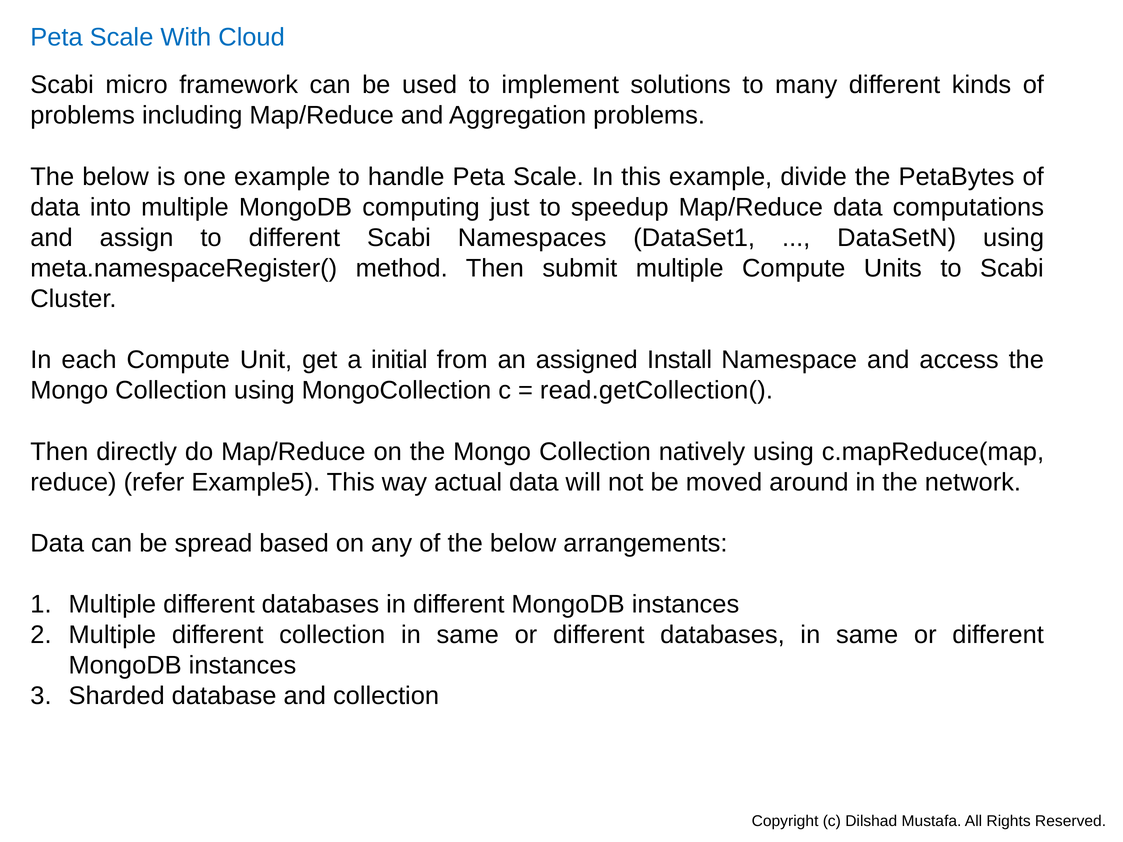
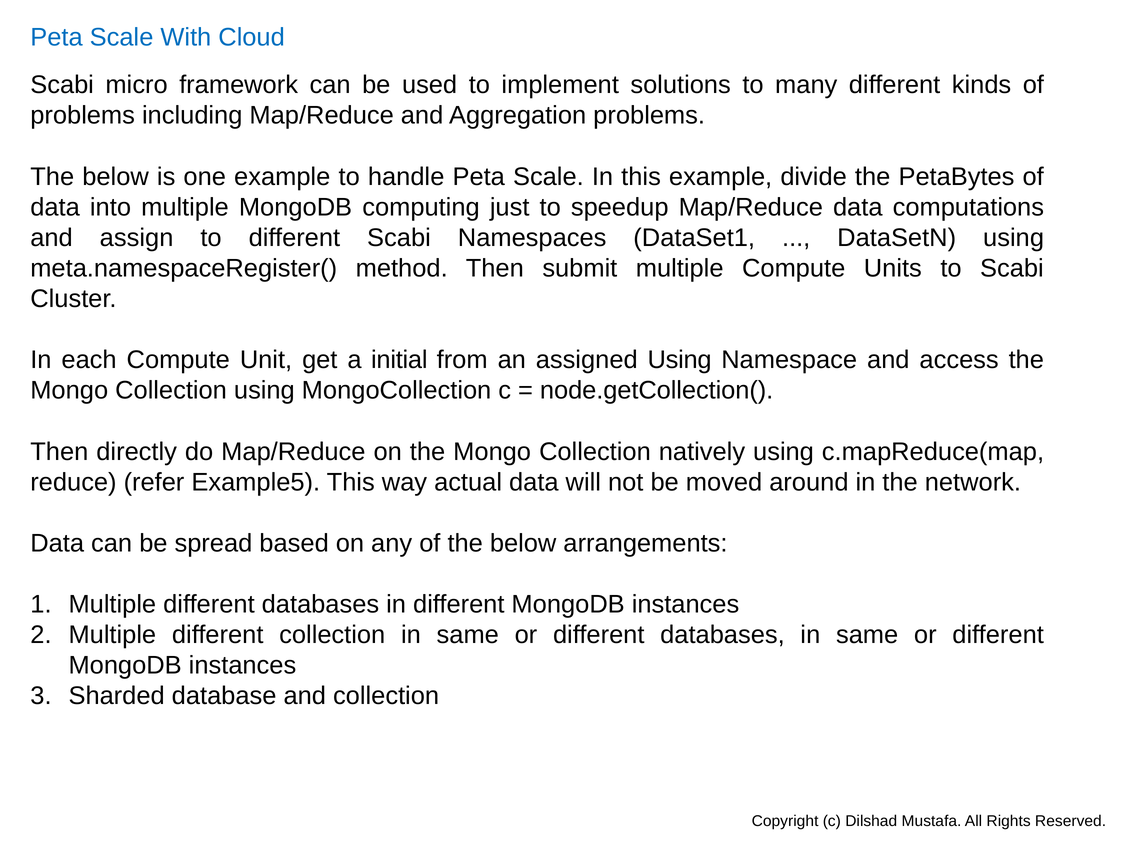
assigned Install: Install -> Using (680, 360)
read.getCollection(: read.getCollection( -> node.getCollection( (657, 391)
